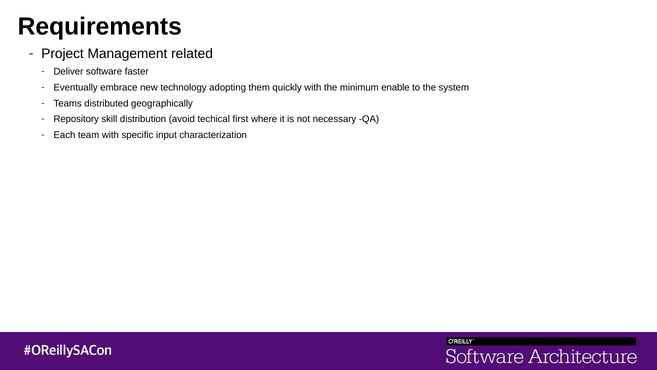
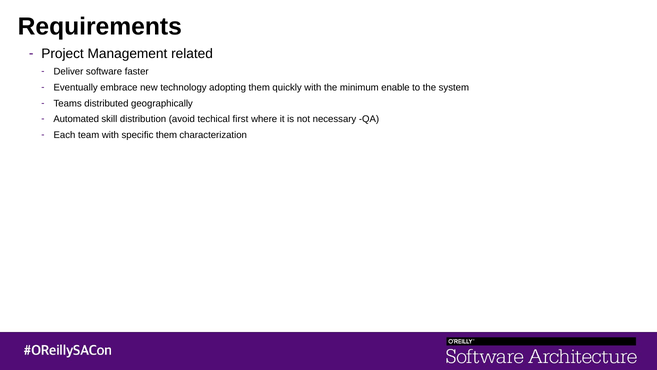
Repository: Repository -> Automated (76, 119)
specific input: input -> them (166, 135)
